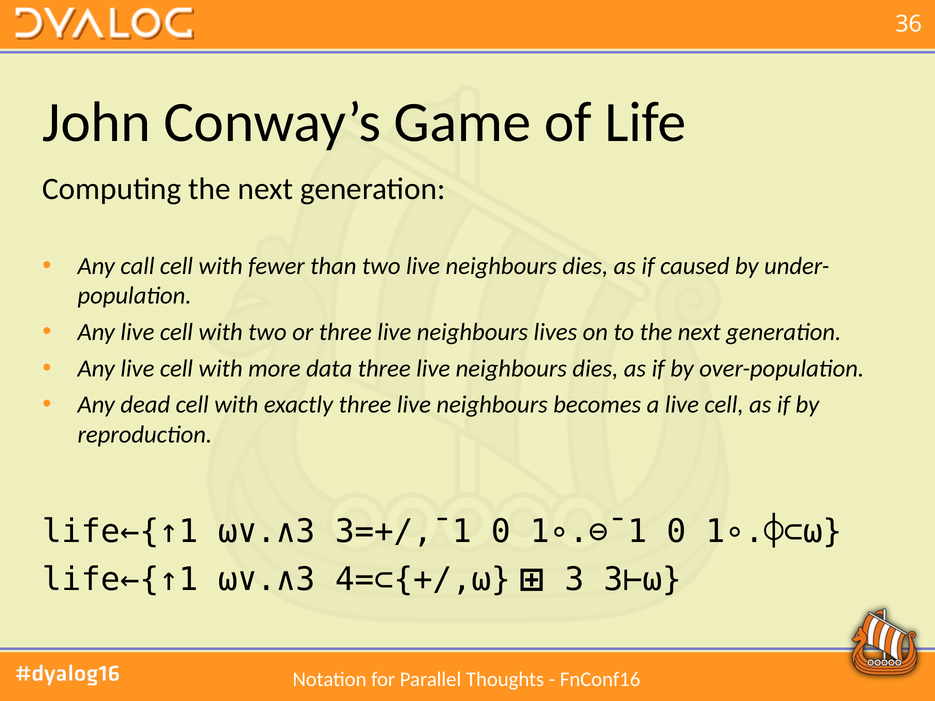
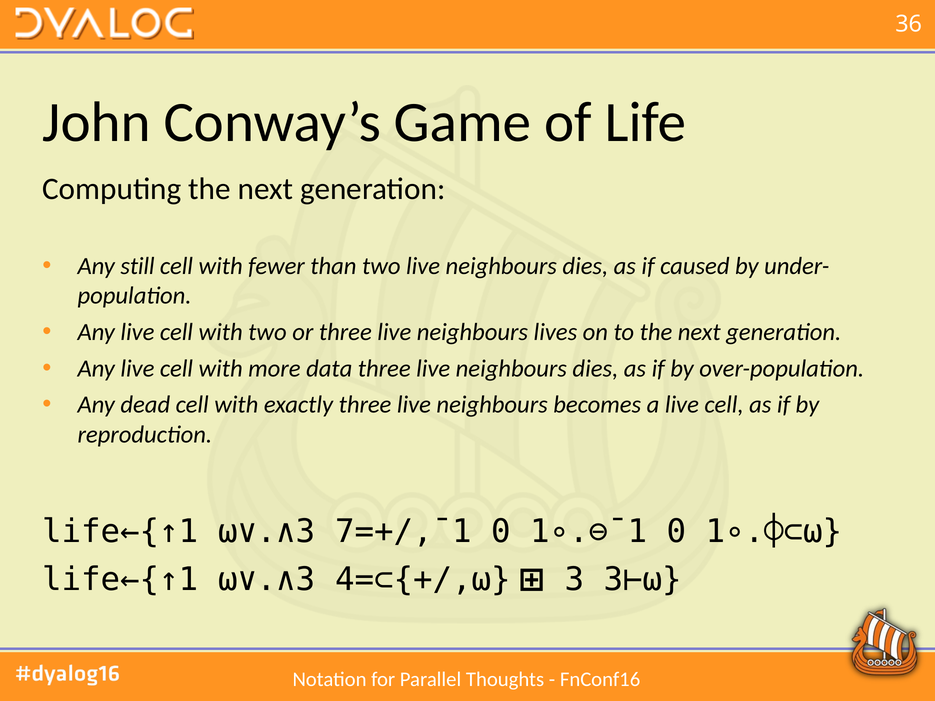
call: call -> still (138, 266)
3=+/,¯1: 3=+/,¯1 -> 7=+/,¯1 (403, 532)
